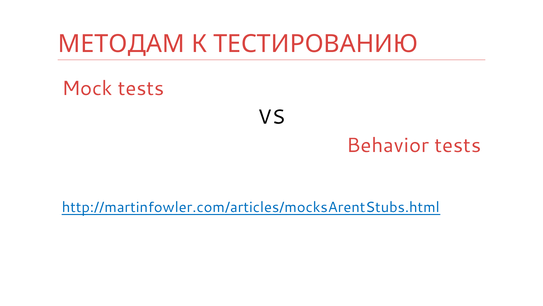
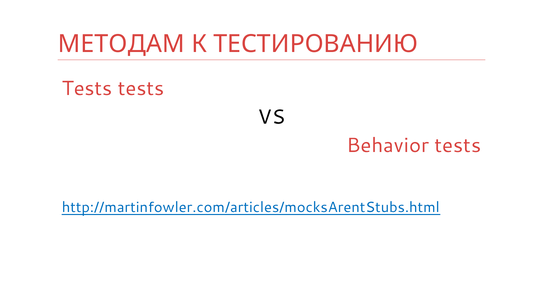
Mock: Mock -> Tests (87, 88)
